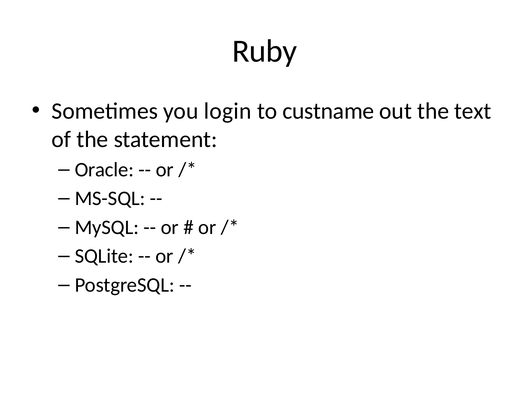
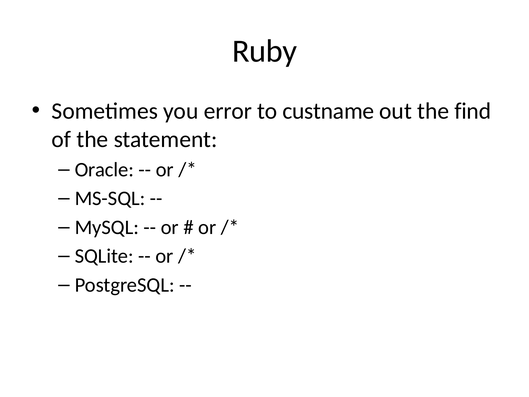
login: login -> error (228, 111)
text: text -> find (473, 111)
